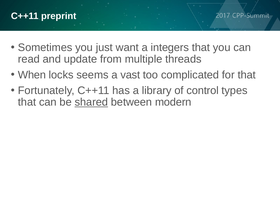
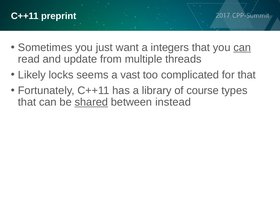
can underline: none -> present (242, 47)
When: When -> Likely (32, 75)
control: control -> course (203, 90)
modern: modern -> instead (173, 102)
